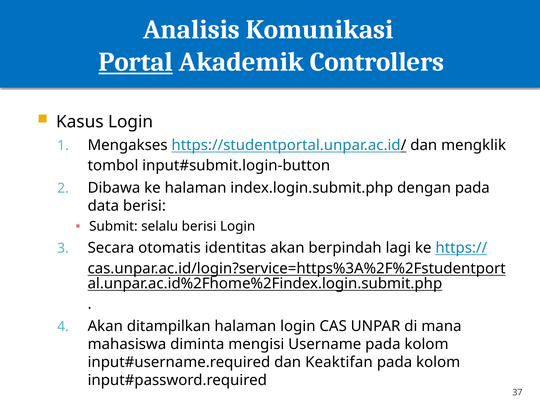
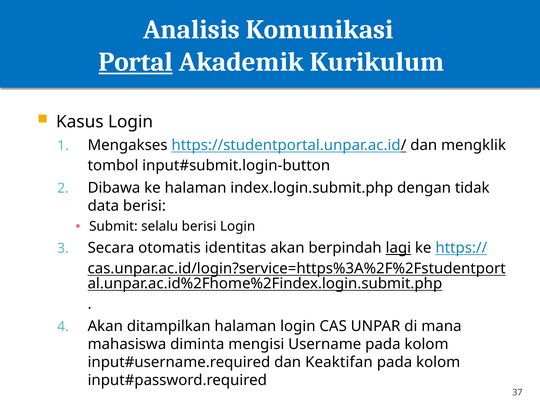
Controllers: Controllers -> Kurikulum (377, 62)
dengan pada: pada -> tidak (472, 188)
lagi underline: none -> present (398, 248)
